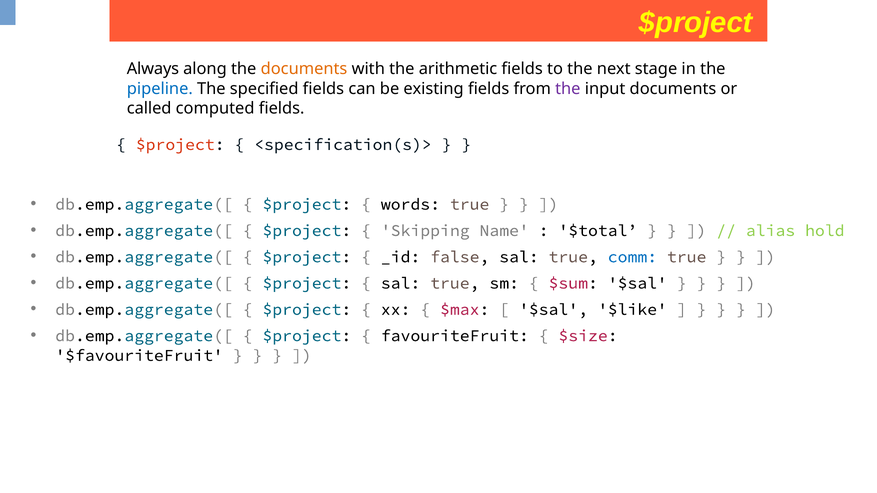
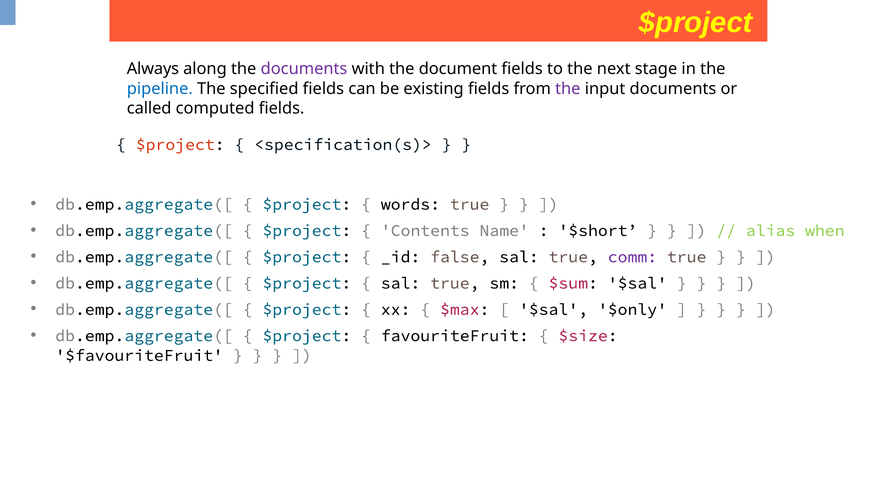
documents colour: orange -> purple (304, 69)
arithmetic: arithmetic -> document (458, 69)
Skipping: Skipping -> Contents (425, 231)
$total: $total -> $short (598, 231)
hold: hold -> when (825, 231)
comm colour: blue -> purple (632, 257)
$like: $like -> $only (632, 310)
